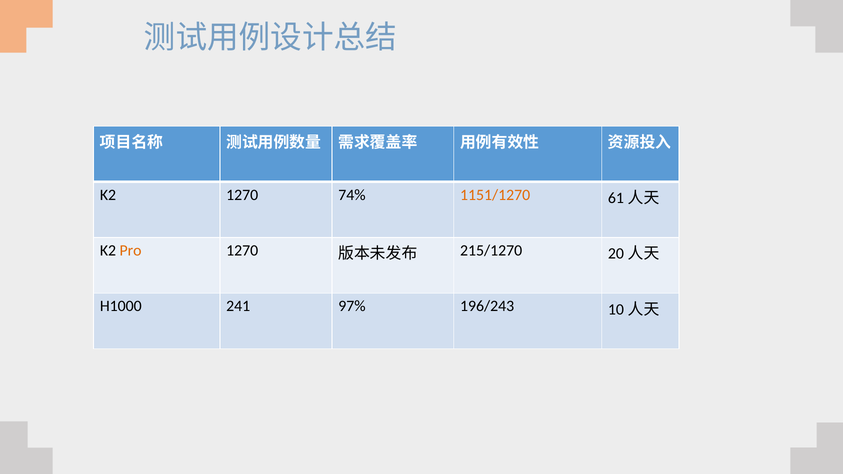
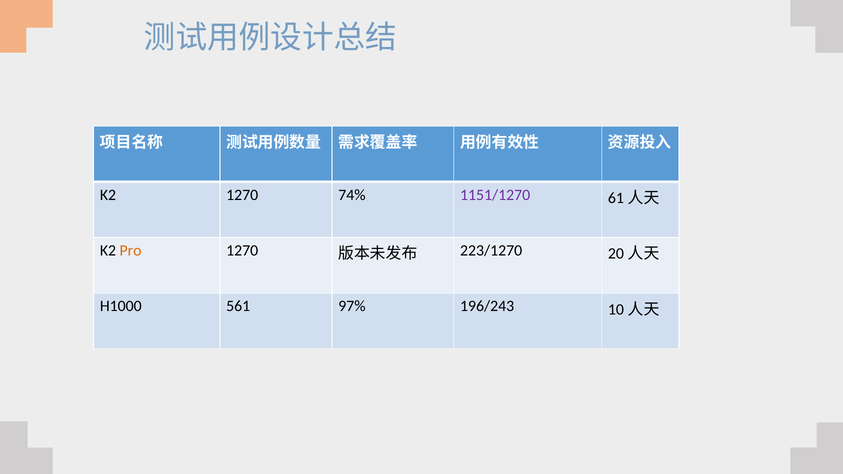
1151/1270 colour: orange -> purple (495, 195)
215/1270: 215/1270 -> 223/1270 (491, 251)
241: 241 -> 561 (238, 306)
